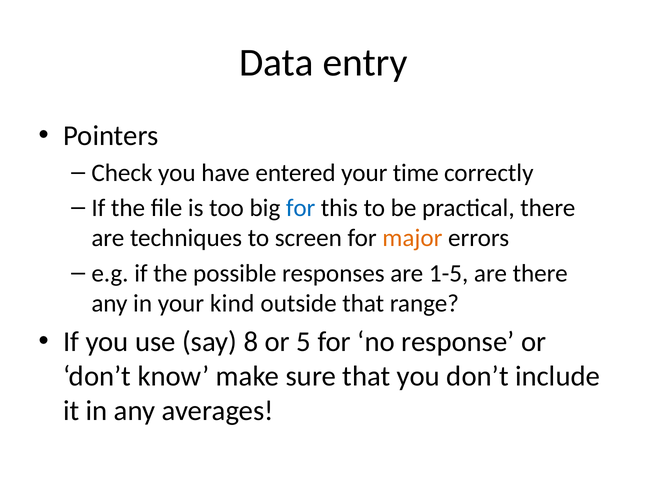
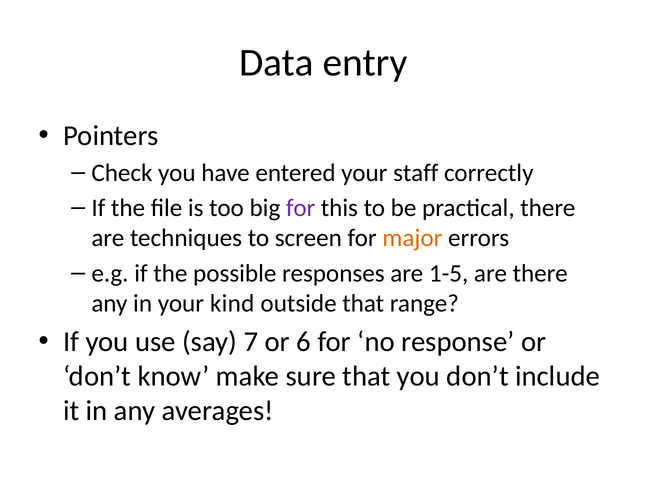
time: time -> staff (416, 173)
for colour: blue -> purple (301, 208)
8: 8 -> 7 (251, 342)
5: 5 -> 6 (304, 342)
